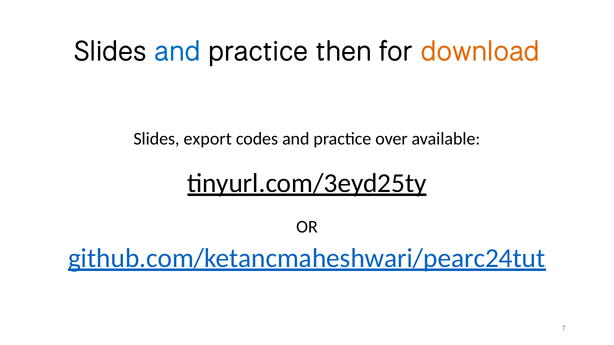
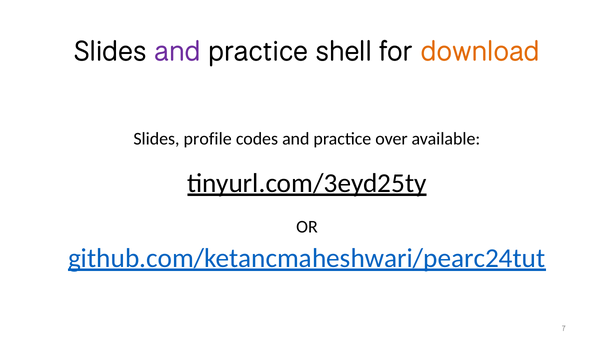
and colour: blue -> purple (178, 52)
then: then -> shell (344, 52)
export: export -> profile (208, 139)
